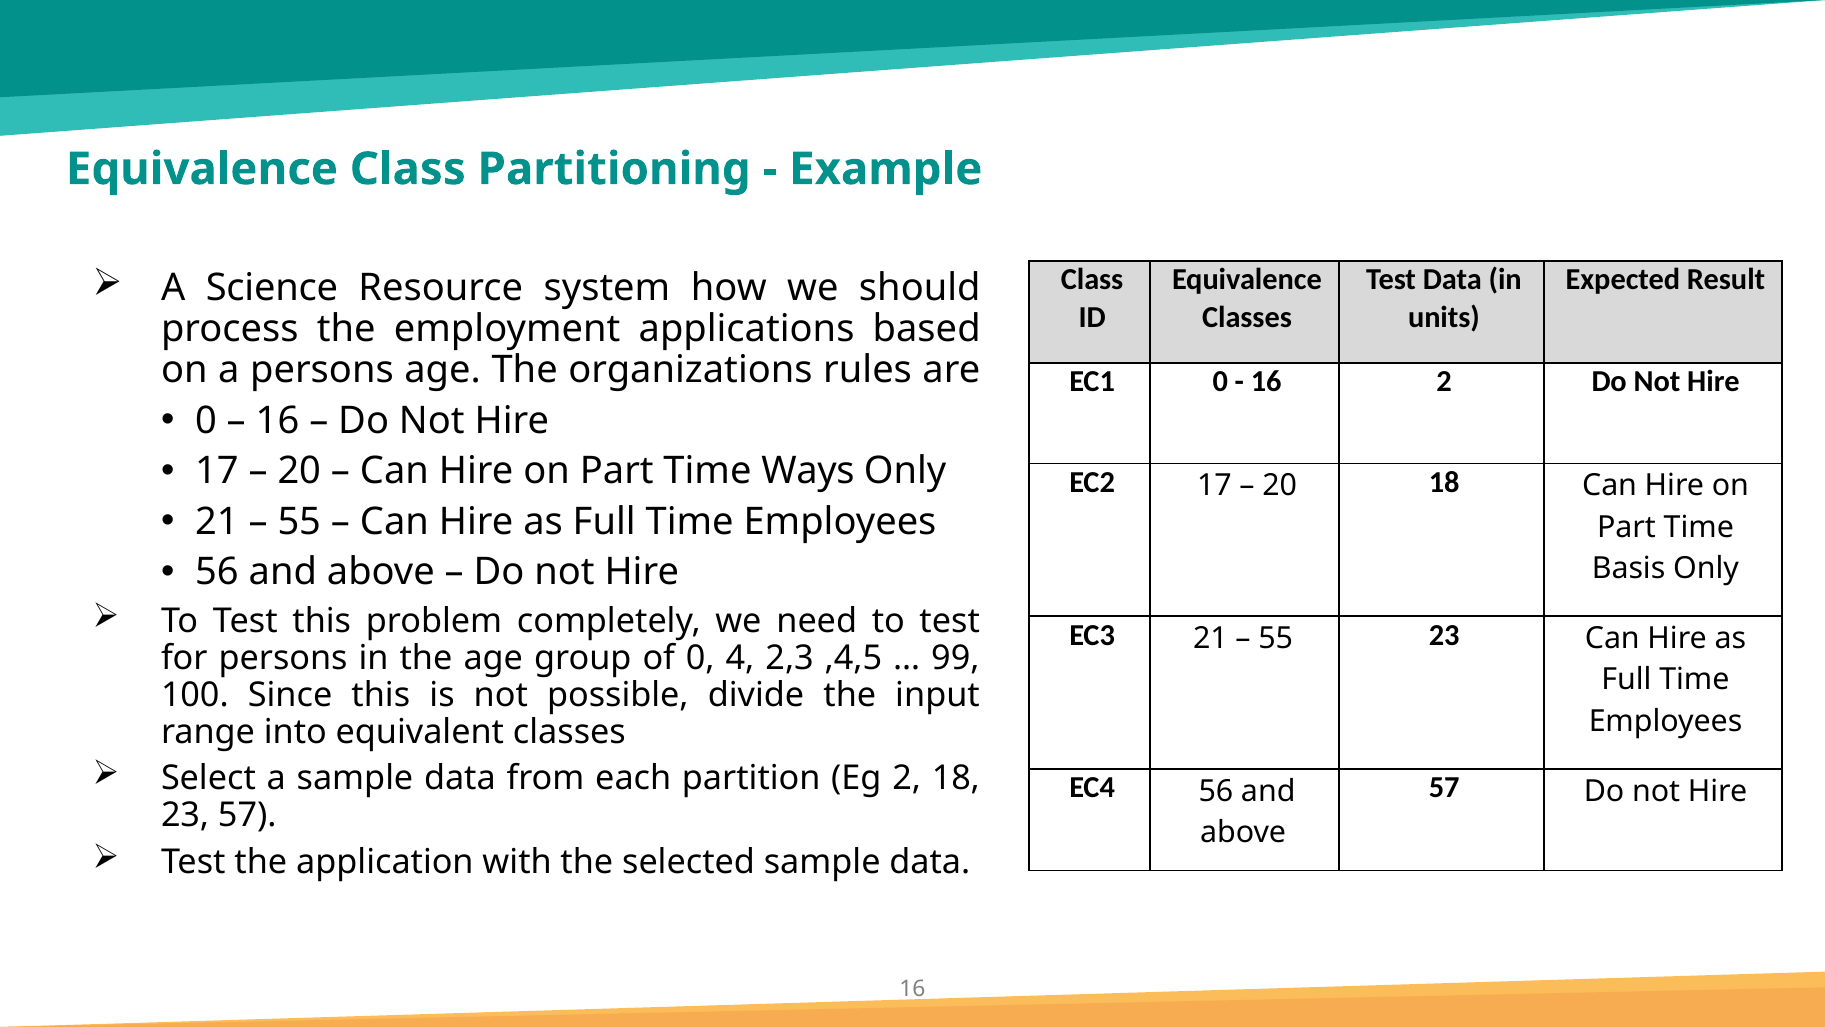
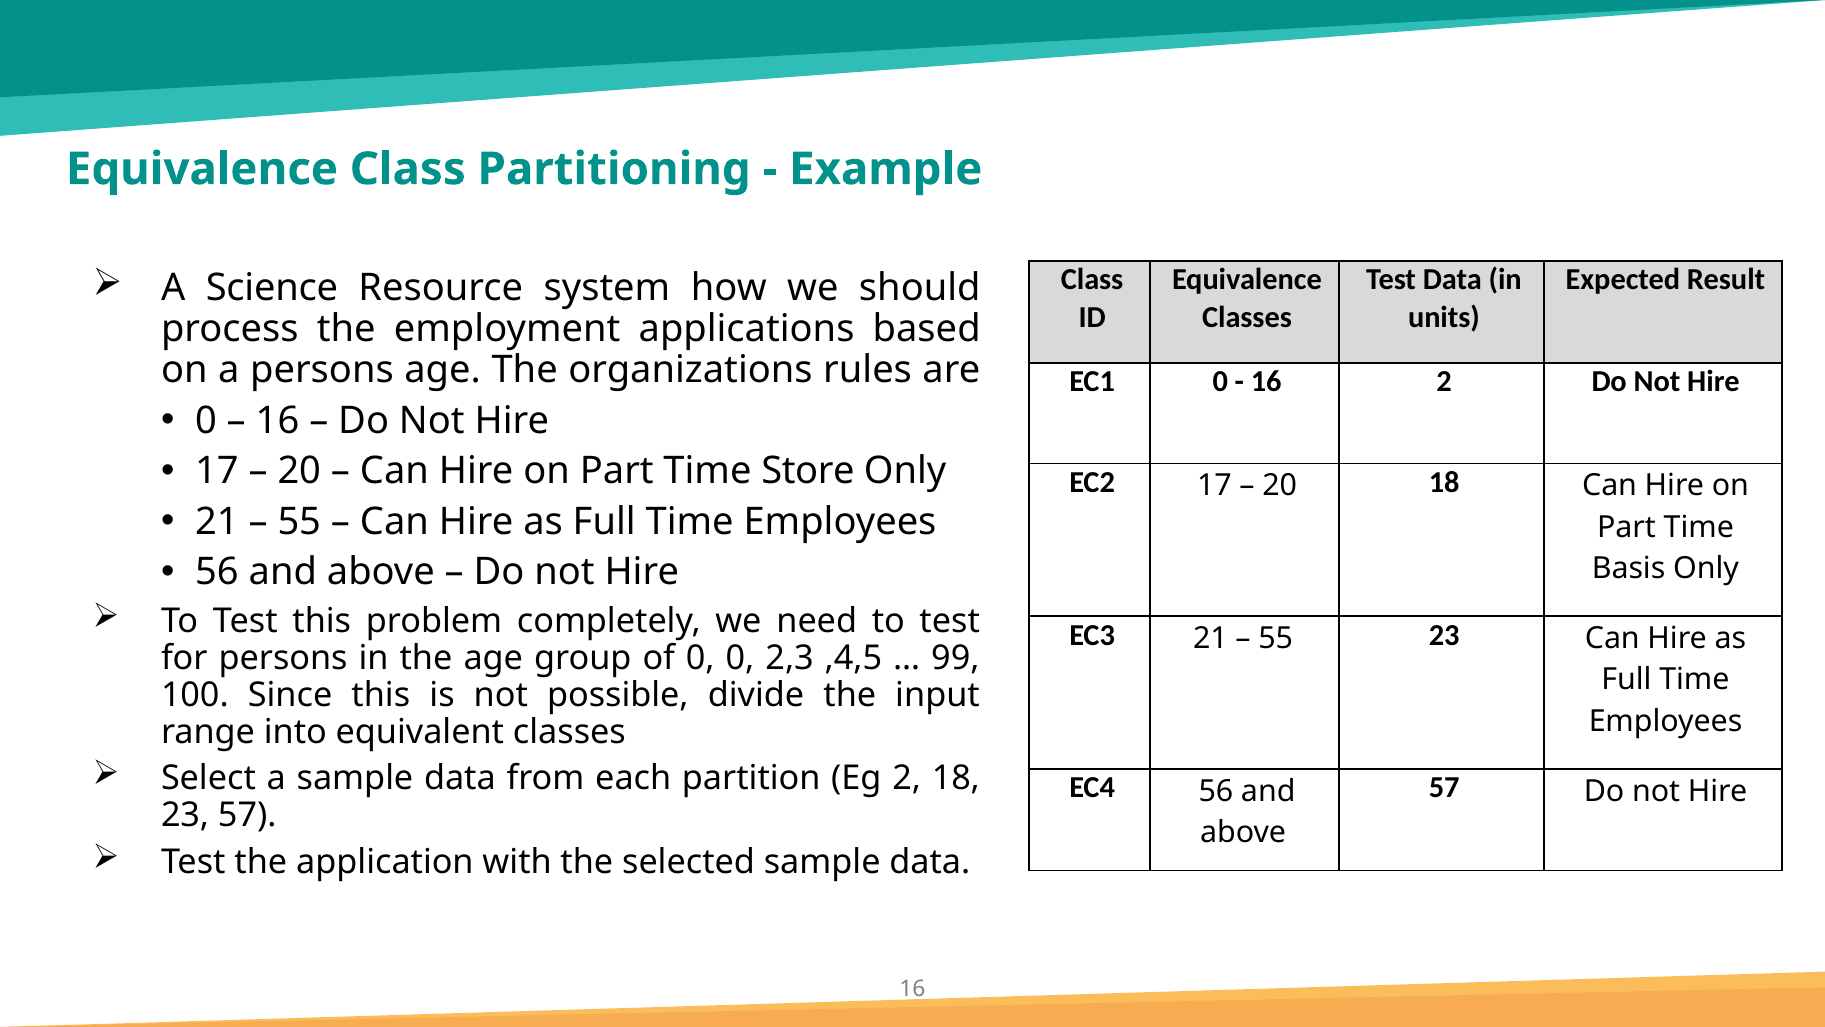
Ways: Ways -> Store (808, 471)
0 4: 4 -> 0 (740, 658)
